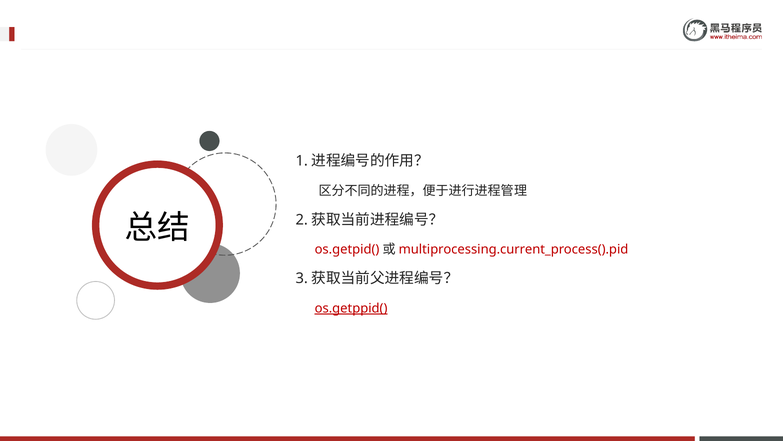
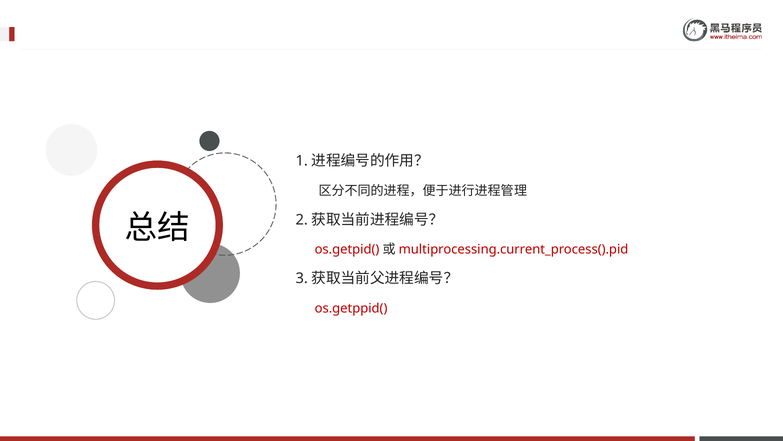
os.getppid( underline: present -> none (351, 308)
